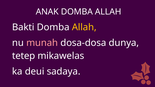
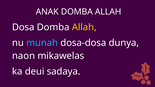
Bakti: Bakti -> Dosa (23, 27)
munah colour: pink -> light blue (42, 43)
tetep: tetep -> naon (24, 56)
